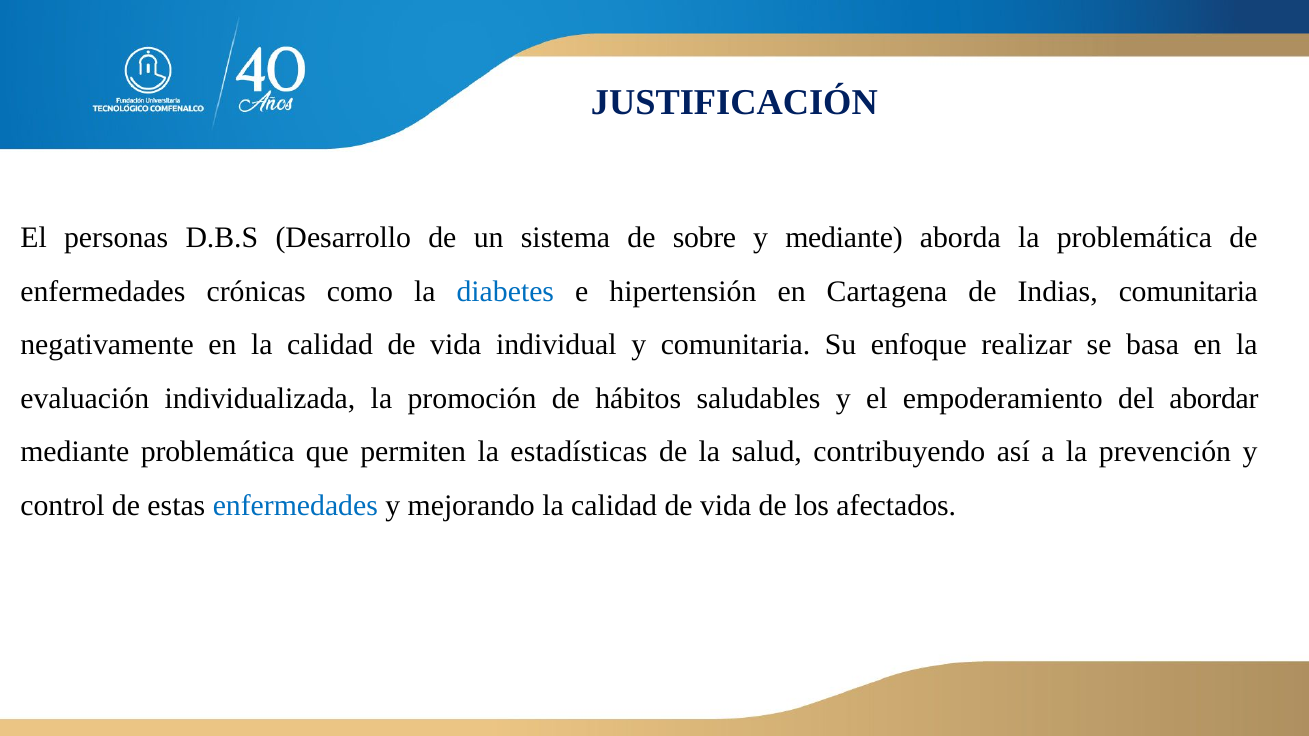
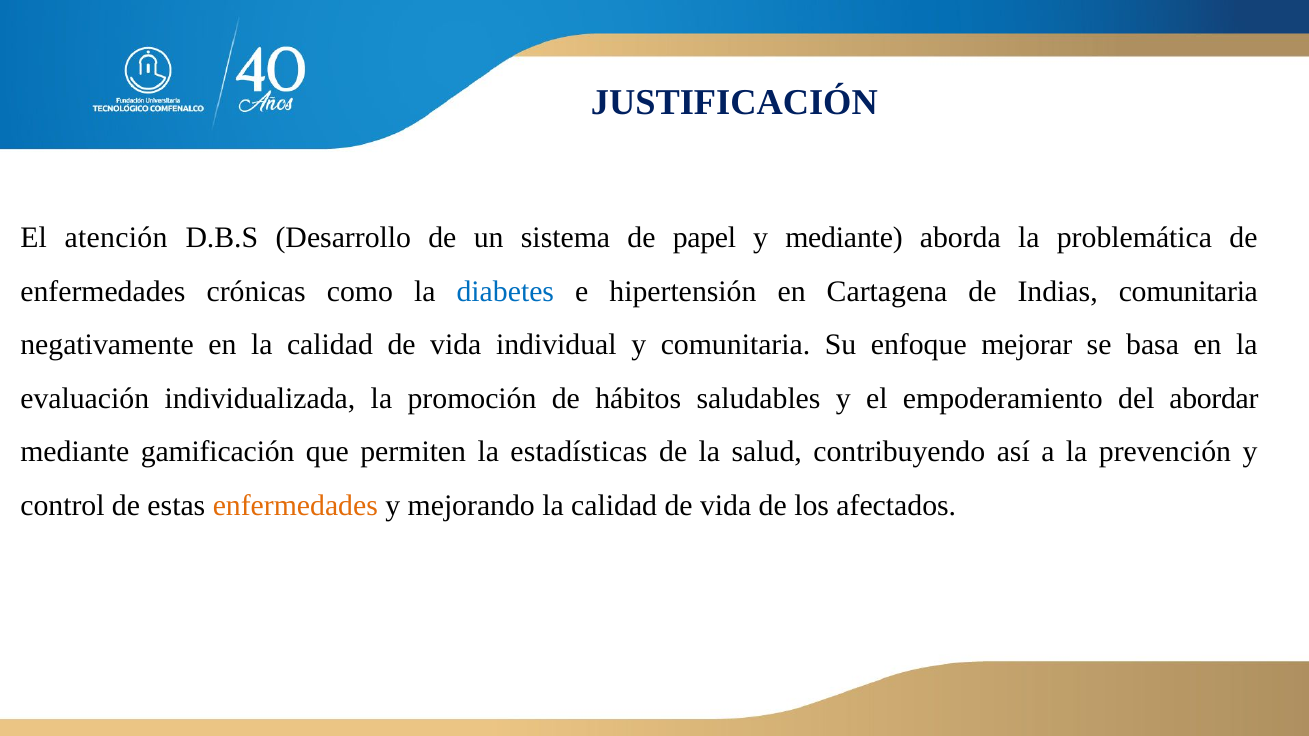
personas: personas -> atención (116, 238)
sobre: sobre -> papel (704, 238)
realizar: realizar -> mejorar (1027, 345)
mediante problemática: problemática -> gamificación (218, 452)
enfermedades colour: blue -> orange (295, 506)
